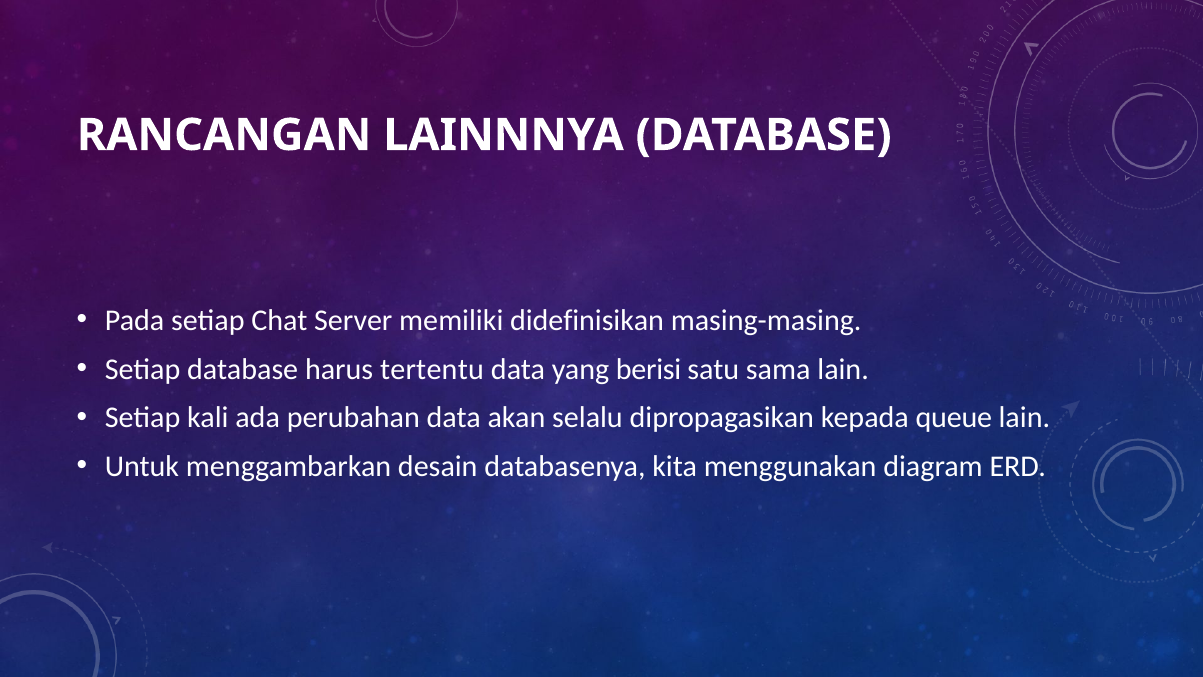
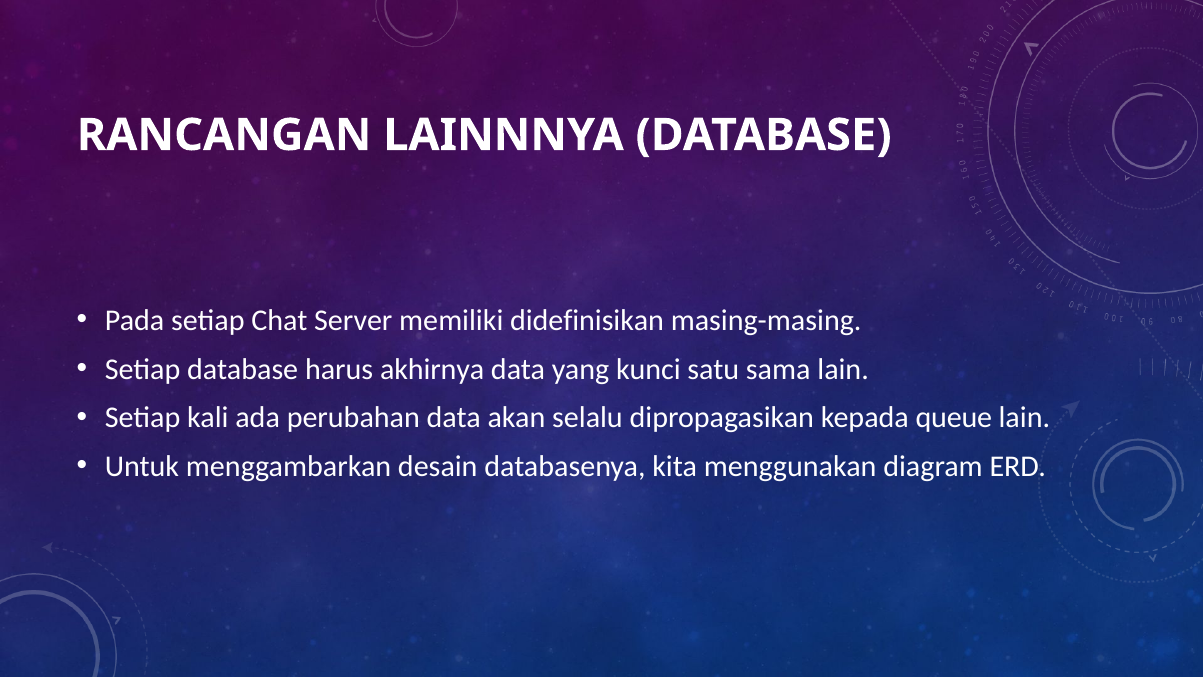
tertentu: tertentu -> akhirnya (432, 369)
berisi: berisi -> kunci (648, 369)
